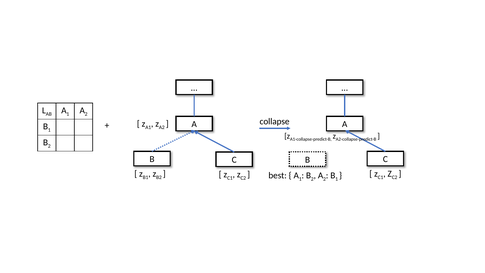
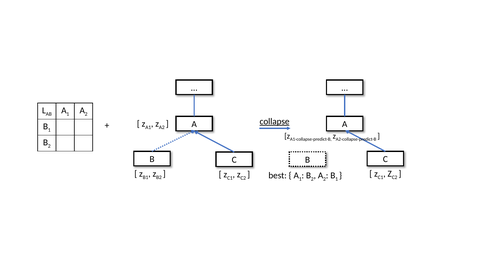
collapse underline: none -> present (275, 121)
